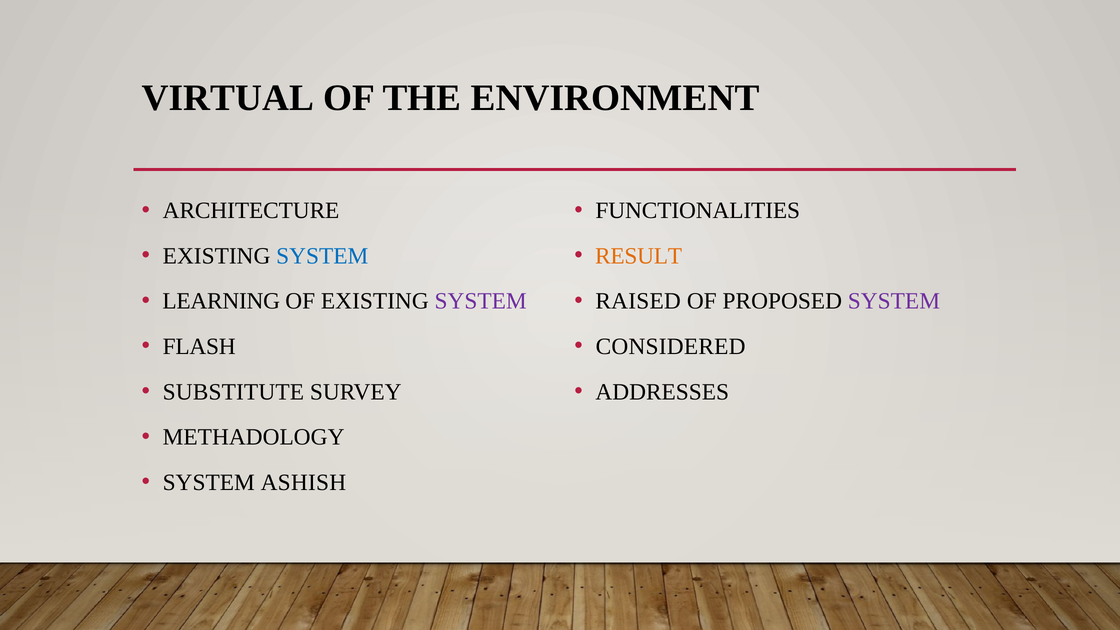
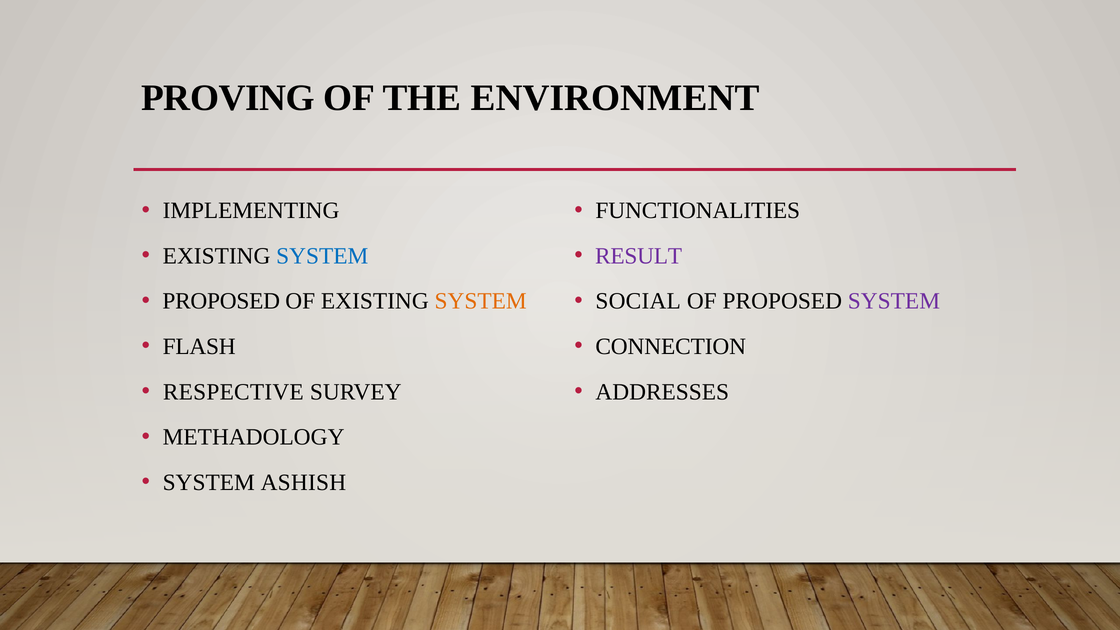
VIRTUAL: VIRTUAL -> PROVING (228, 98)
ARCHITECTURE: ARCHITECTURE -> IMPLEMENTING (251, 211)
RESULT colour: orange -> purple (639, 256)
LEARNING: LEARNING -> PROPOSED (221, 301)
SYSTEM colour: purple -> orange (481, 301)
RAISED: RAISED -> SOCIAL (638, 301)
CONSIDERED: CONSIDERED -> CONNECTION (671, 347)
SUBSTITUTE: SUBSTITUTE -> RESPECTIVE (233, 392)
